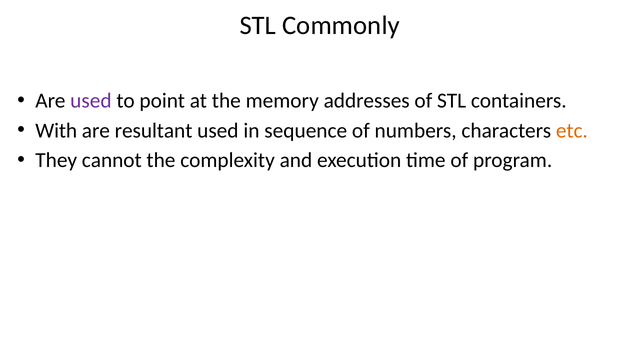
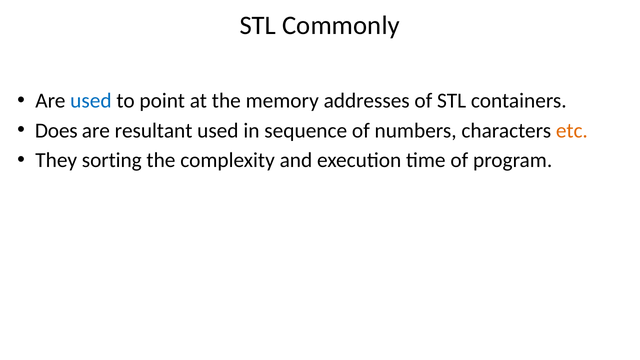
used colour: purple -> blue (91, 101)
With: With -> Does (56, 131)
cannot: cannot -> sorting (112, 160)
